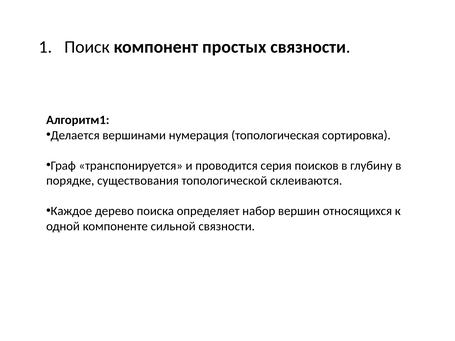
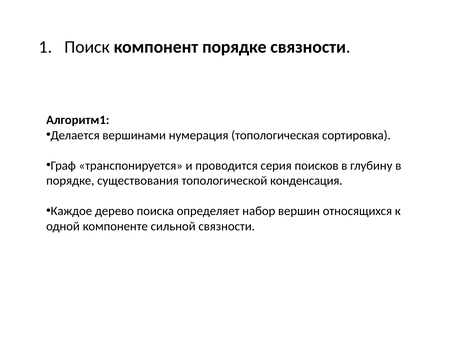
компонент простых: простых -> порядке (234, 47)
склеиваются: склеиваются -> конденсация (306, 181)
